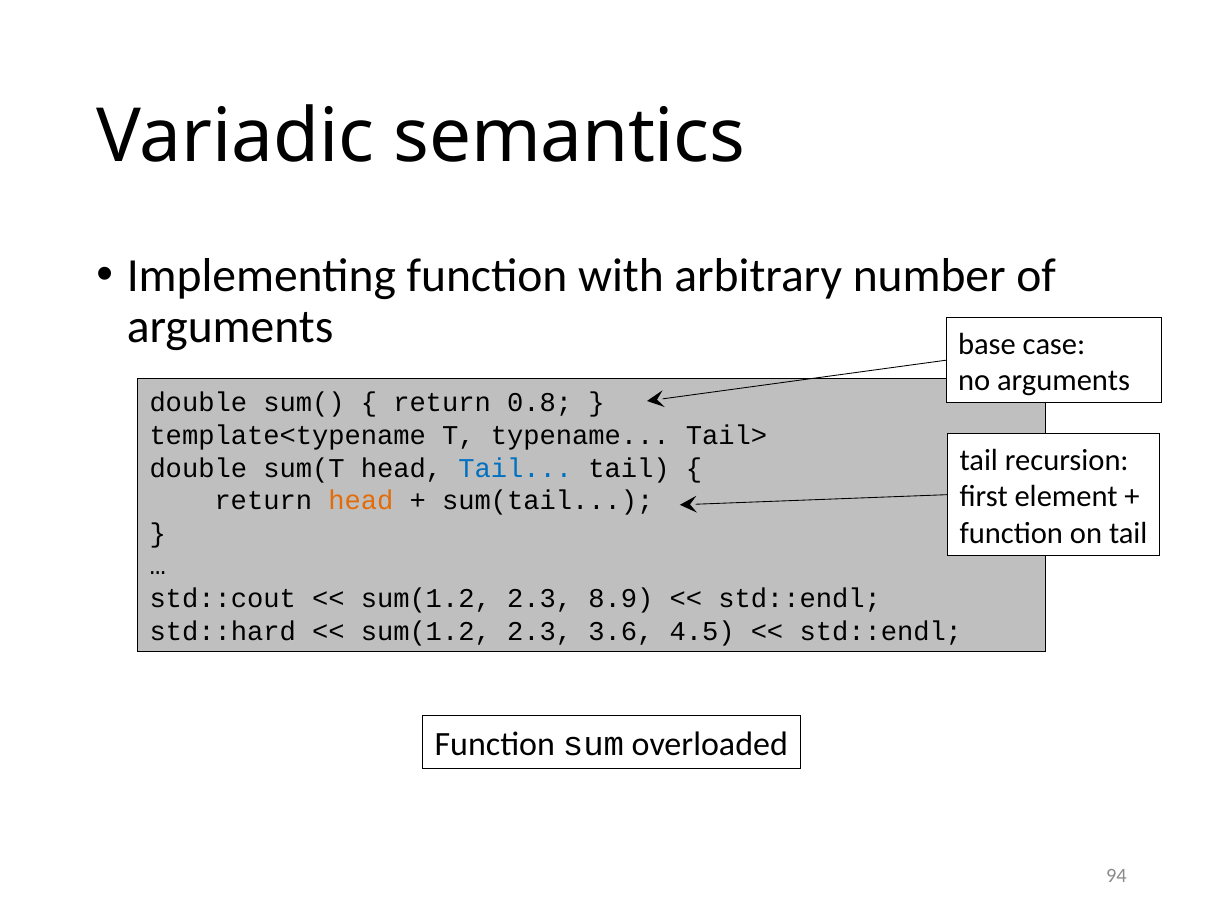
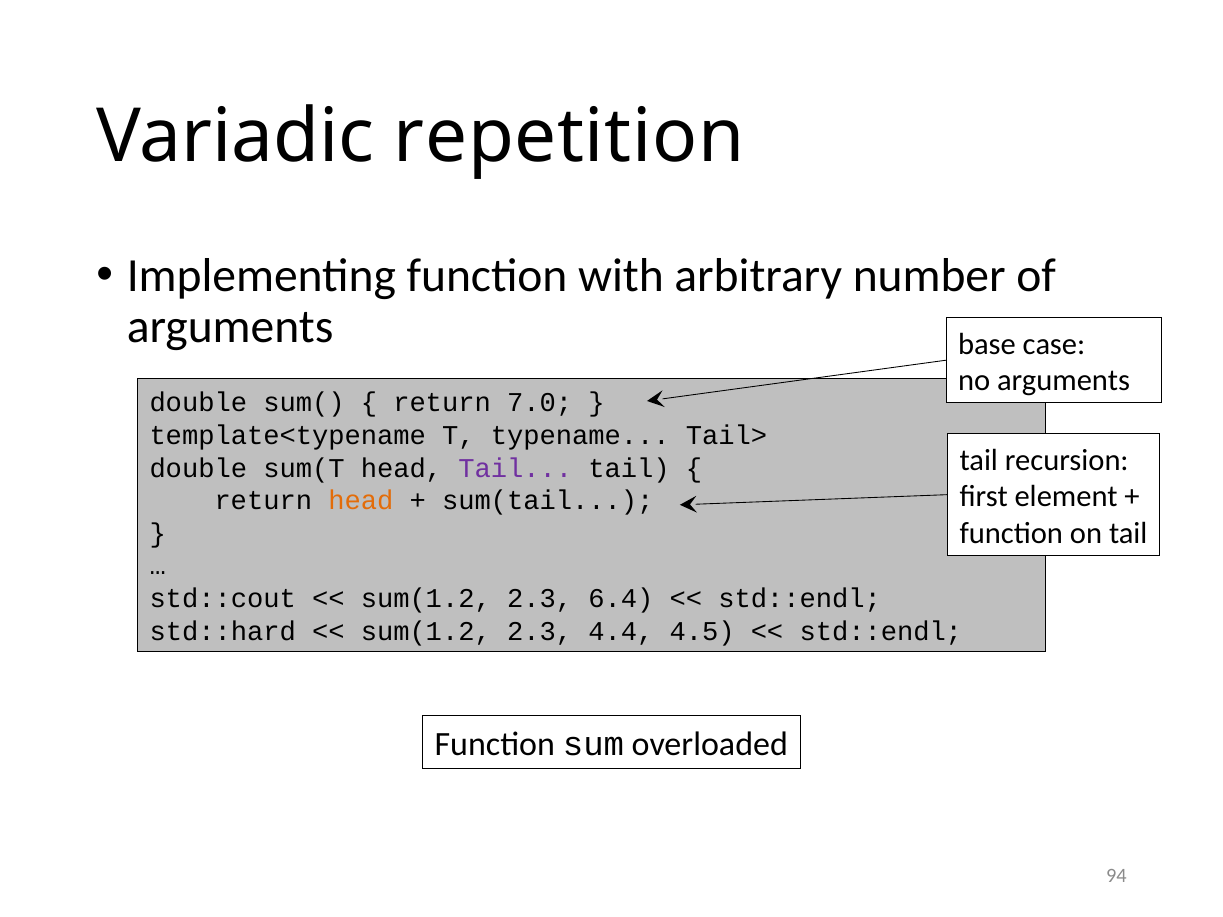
semantics: semantics -> repetition (569, 137)
0.8: 0.8 -> 7.0 (540, 403)
Tail colour: blue -> purple (515, 468)
8.9: 8.9 -> 6.4 (621, 599)
3.6: 3.6 -> 4.4 (621, 631)
